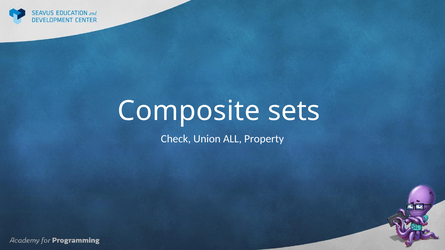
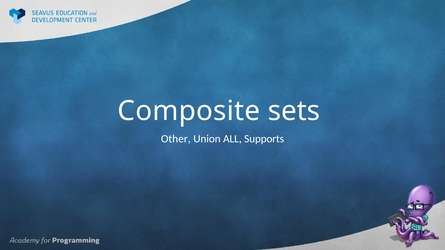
Check: Check -> Other (176, 139)
Property: Property -> Supports (264, 139)
